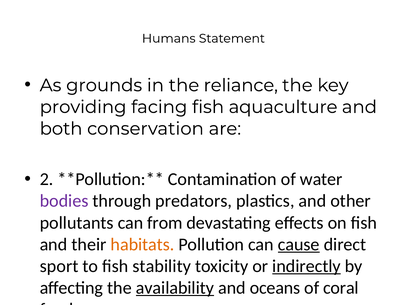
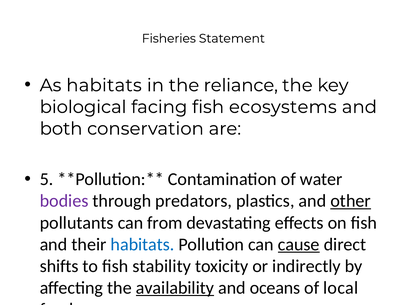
Humans: Humans -> Fisheries (169, 39)
As grounds: grounds -> habitats (104, 85)
providing: providing -> biological (83, 107)
fish aquaculture: aquaculture -> ecosystems (283, 107)
2: 2 -> 5 (47, 179)
other underline: none -> present (351, 201)
habitats colour: orange -> blue (143, 245)
sport: sport -> shifts (59, 266)
indirectly underline: present -> none (307, 266)
coral: coral -> local (341, 288)
